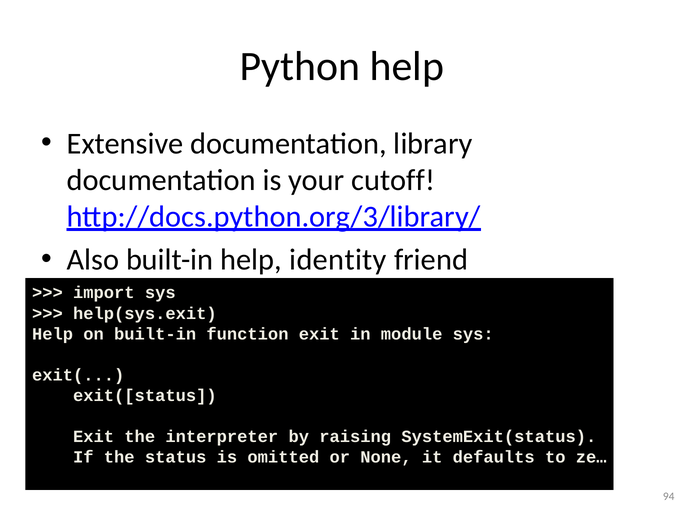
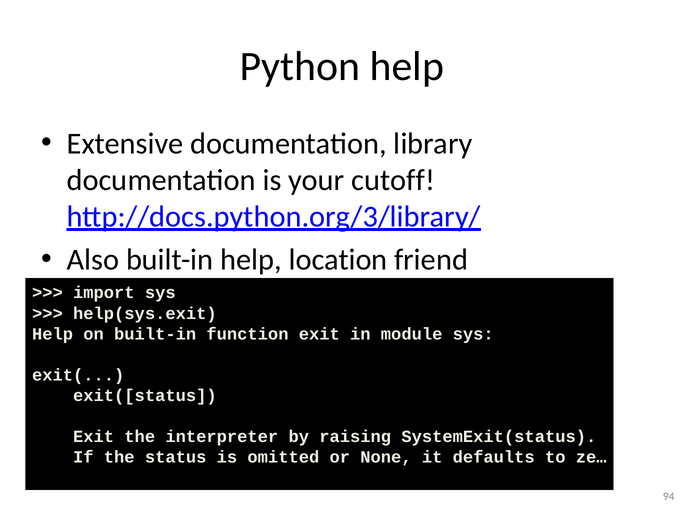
identity: identity -> location (338, 260)
